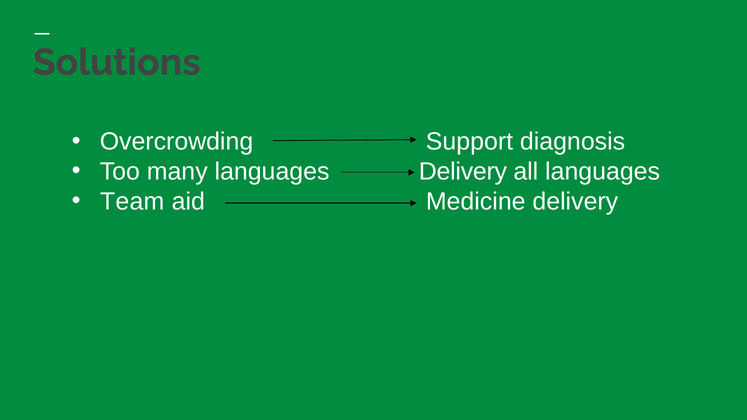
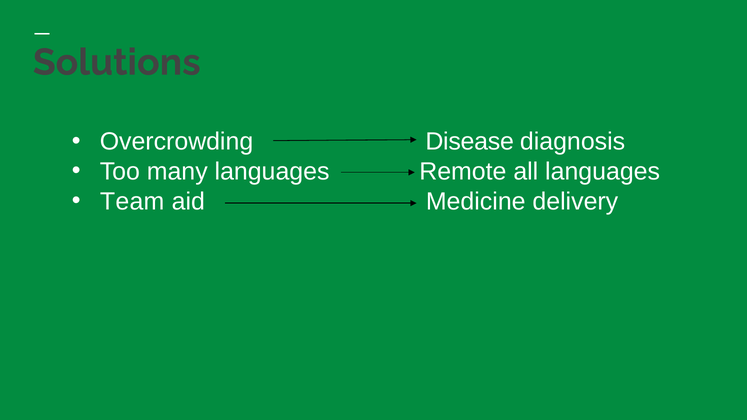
Support: Support -> Disease (470, 142)
languages Delivery: Delivery -> Remote (463, 172)
